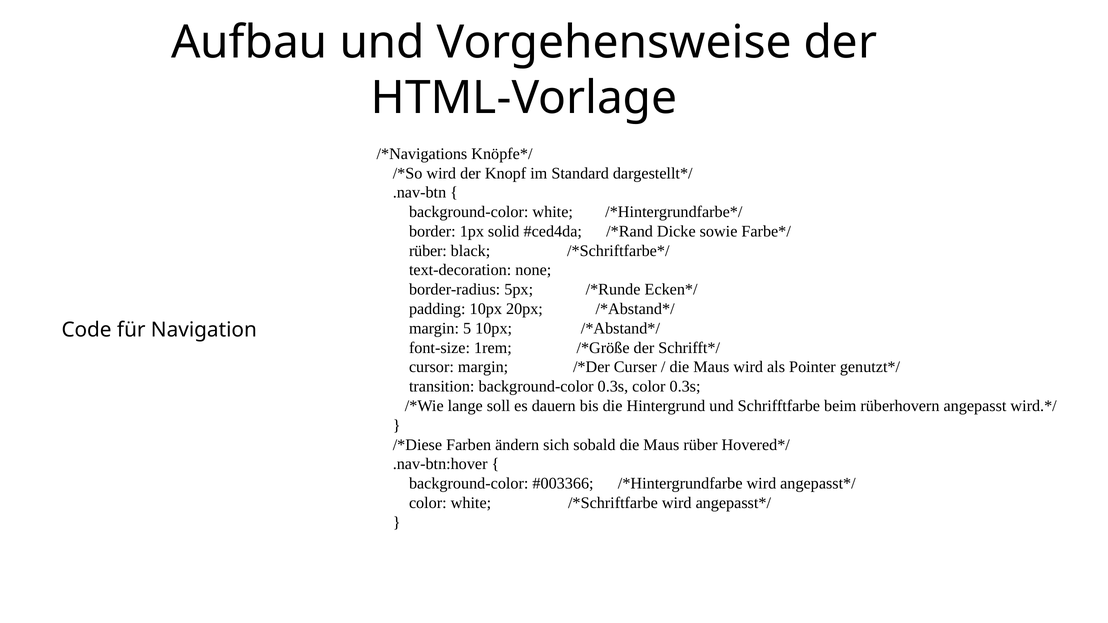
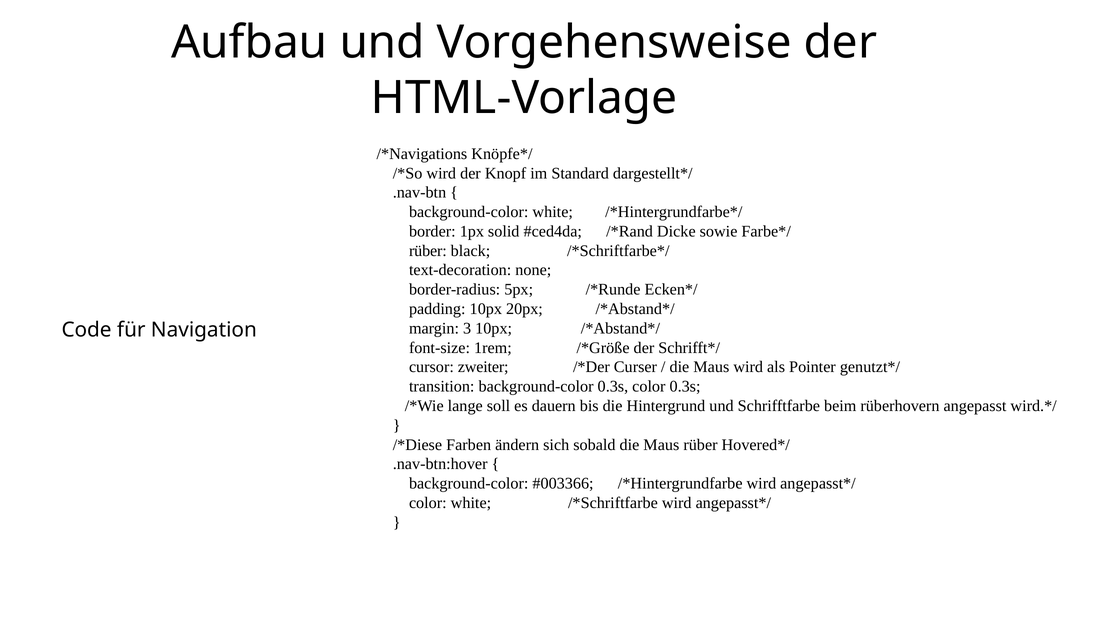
5: 5 -> 3 (467, 328)
cursor margin: margin -> zweiter (483, 367)
